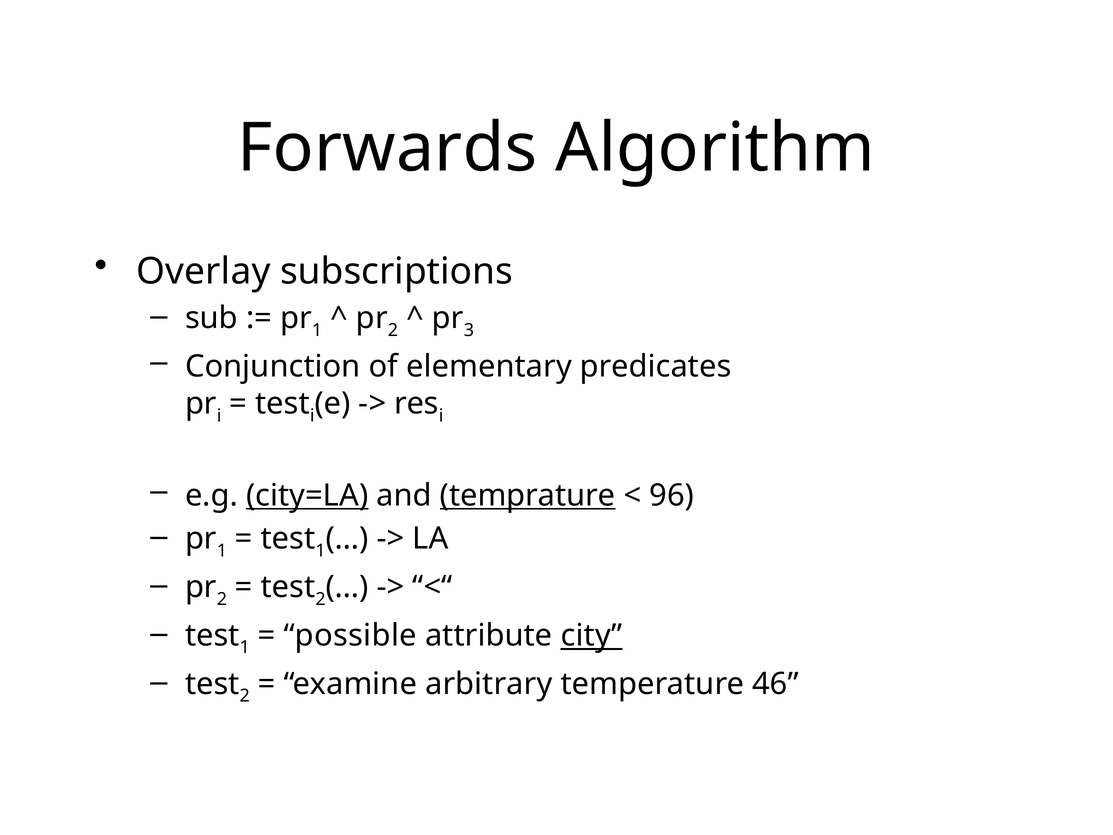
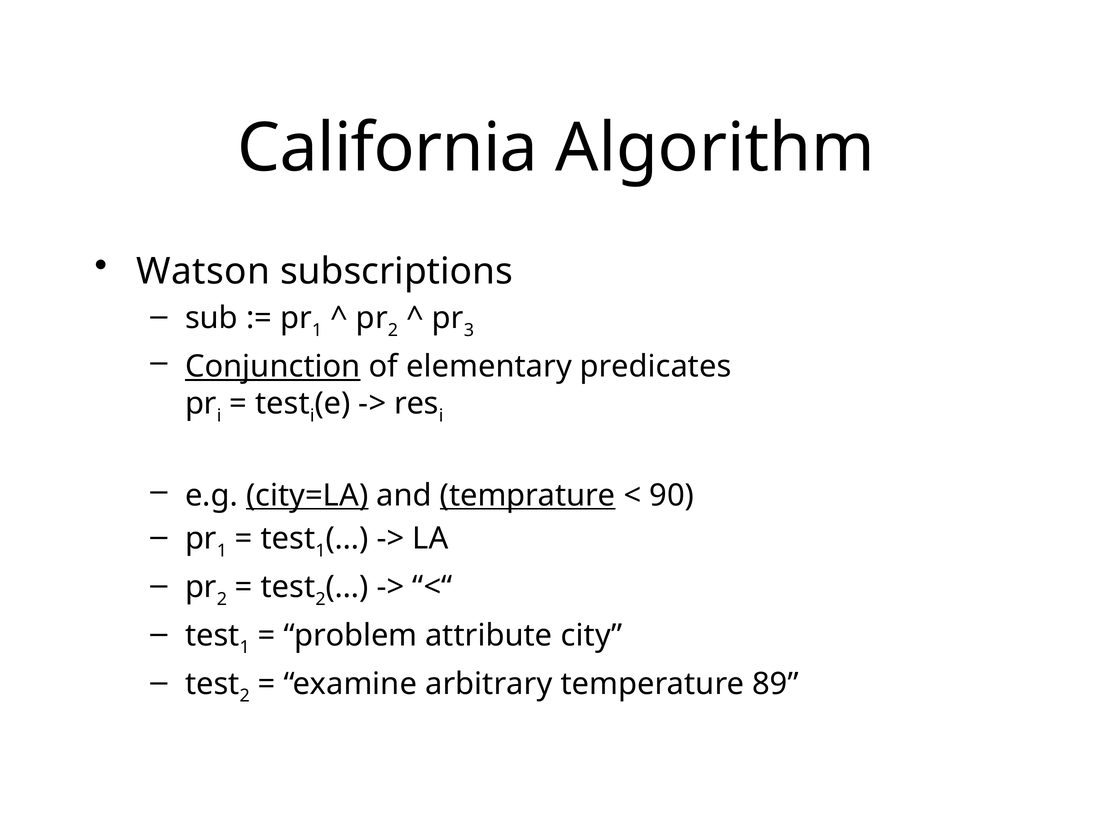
Forwards: Forwards -> California (388, 148)
Overlay: Overlay -> Watson (203, 272)
Conjunction underline: none -> present (273, 367)
96: 96 -> 90 (672, 495)
possible: possible -> problem (350, 635)
city underline: present -> none (591, 635)
46: 46 -> 89 (775, 684)
